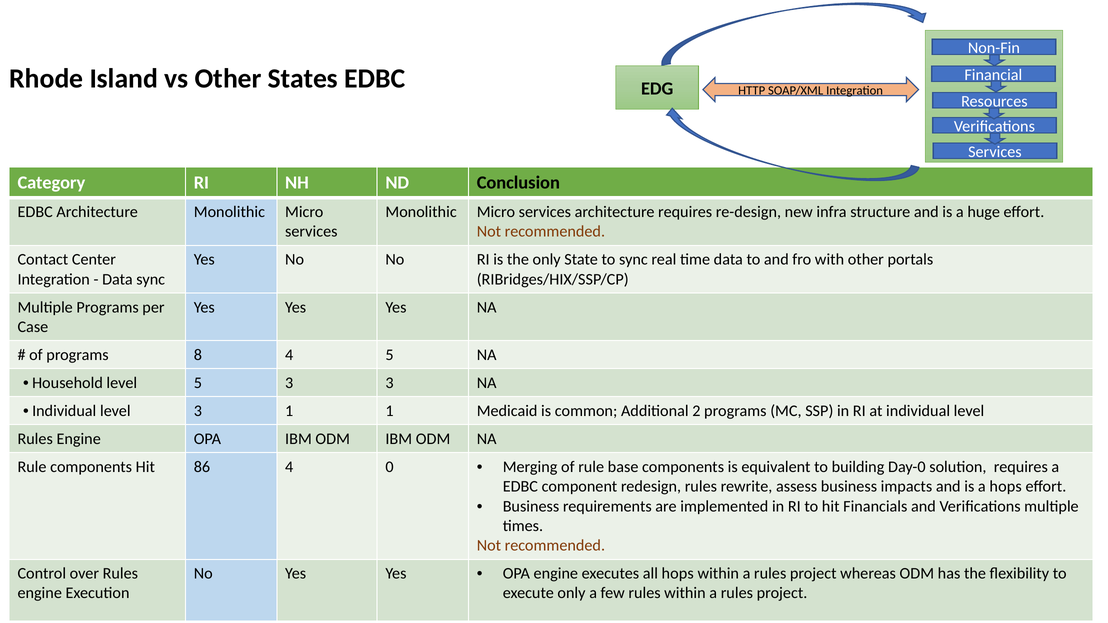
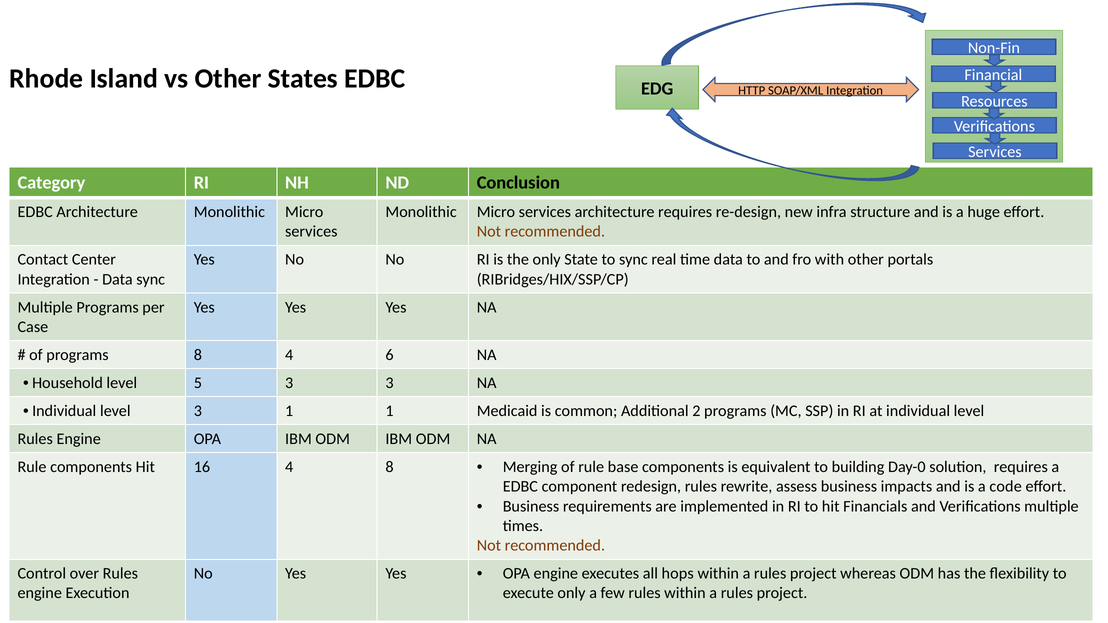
4 5: 5 -> 6 (390, 355)
86: 86 -> 16 (202, 467)
4 0: 0 -> 8 (390, 467)
a hops: hops -> code (1006, 487)
